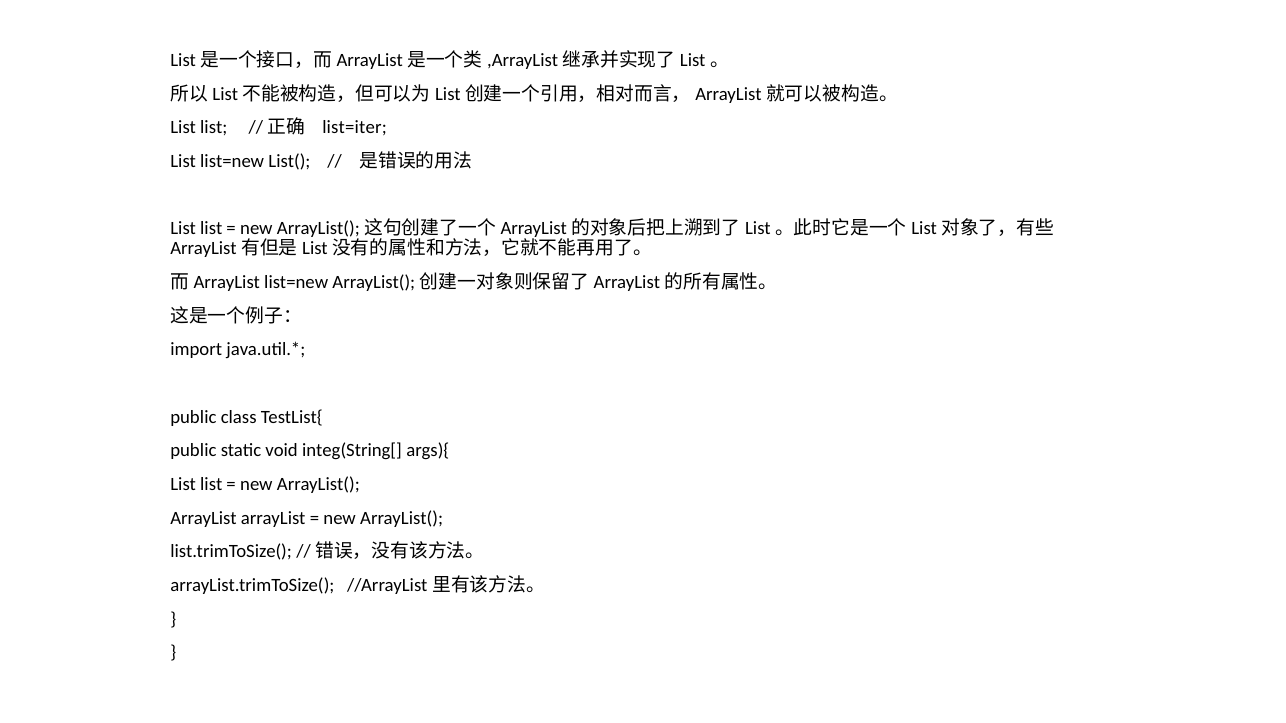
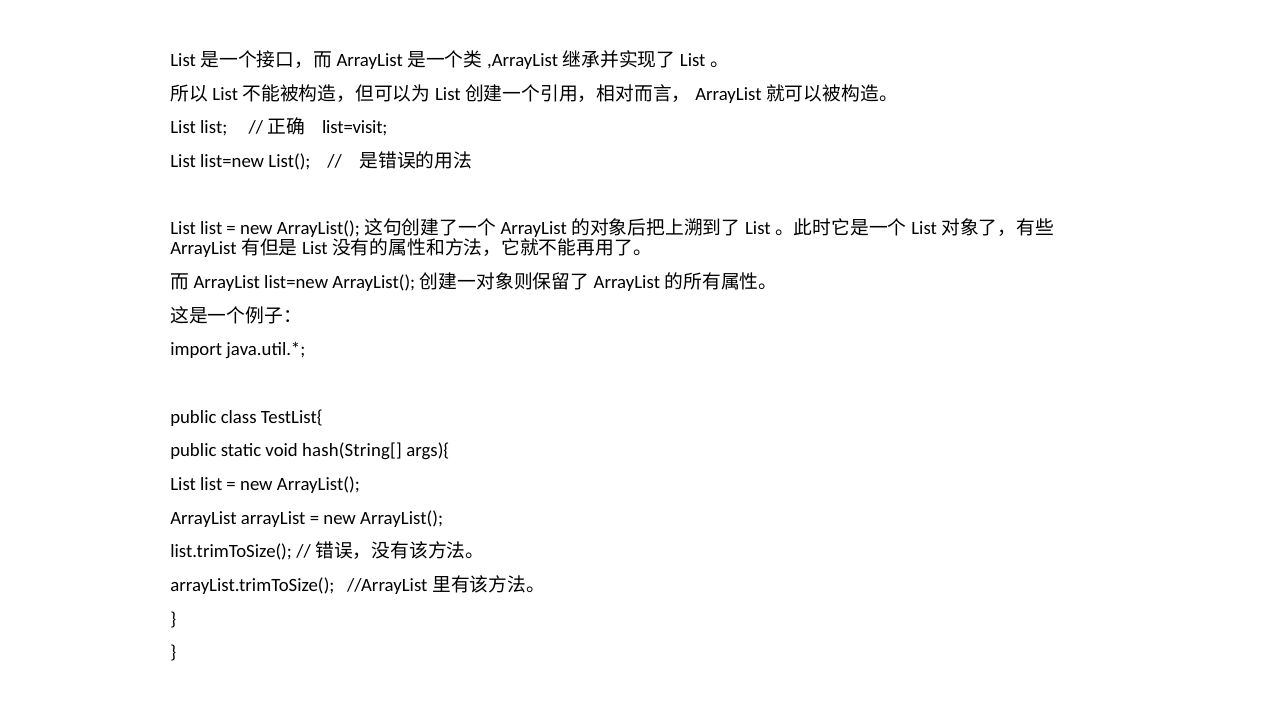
list=iter: list=iter -> list=visit (355, 128)
integ(String[: integ(String[ -> hash(String[ (352, 451)
